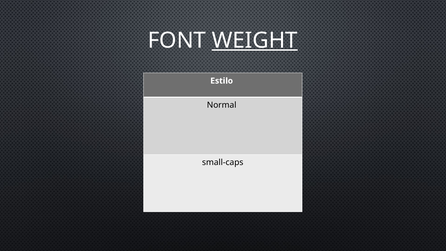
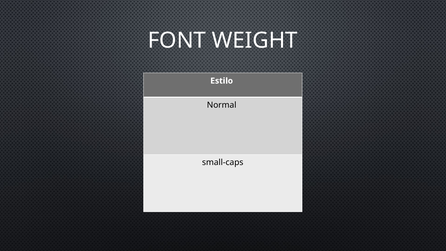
WEIGHT underline: present -> none (255, 40)
